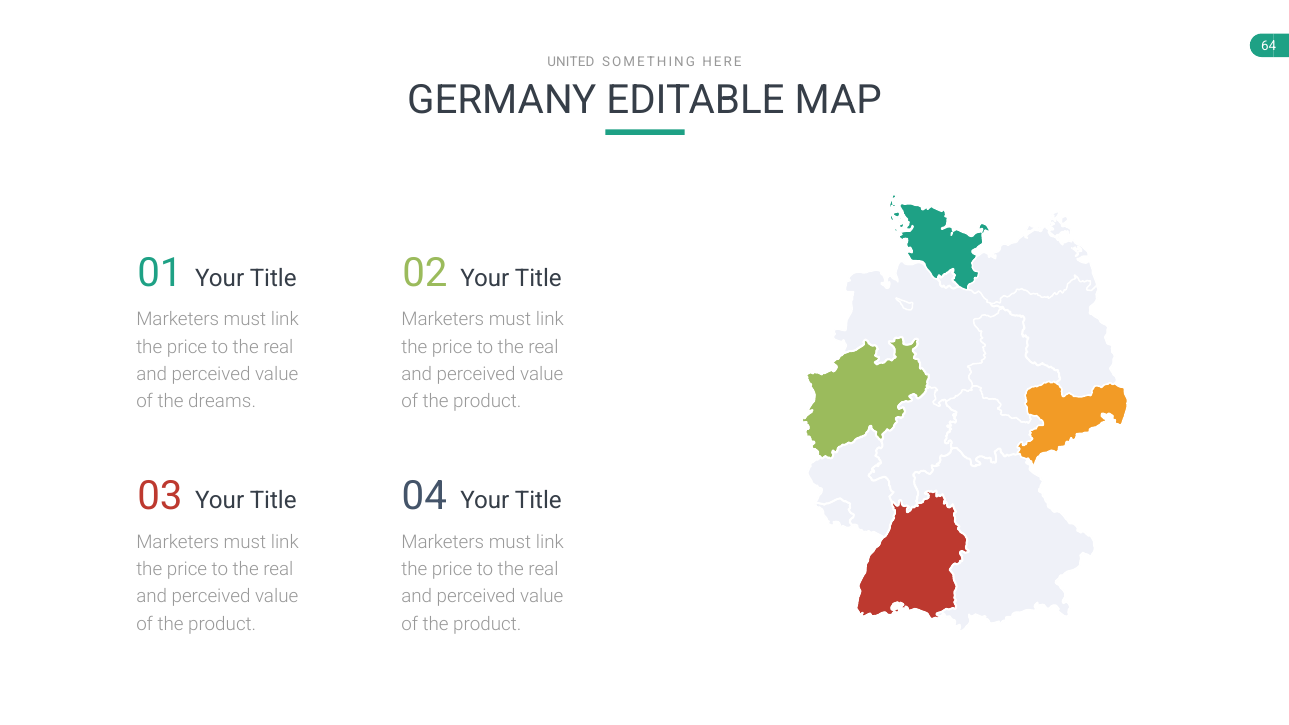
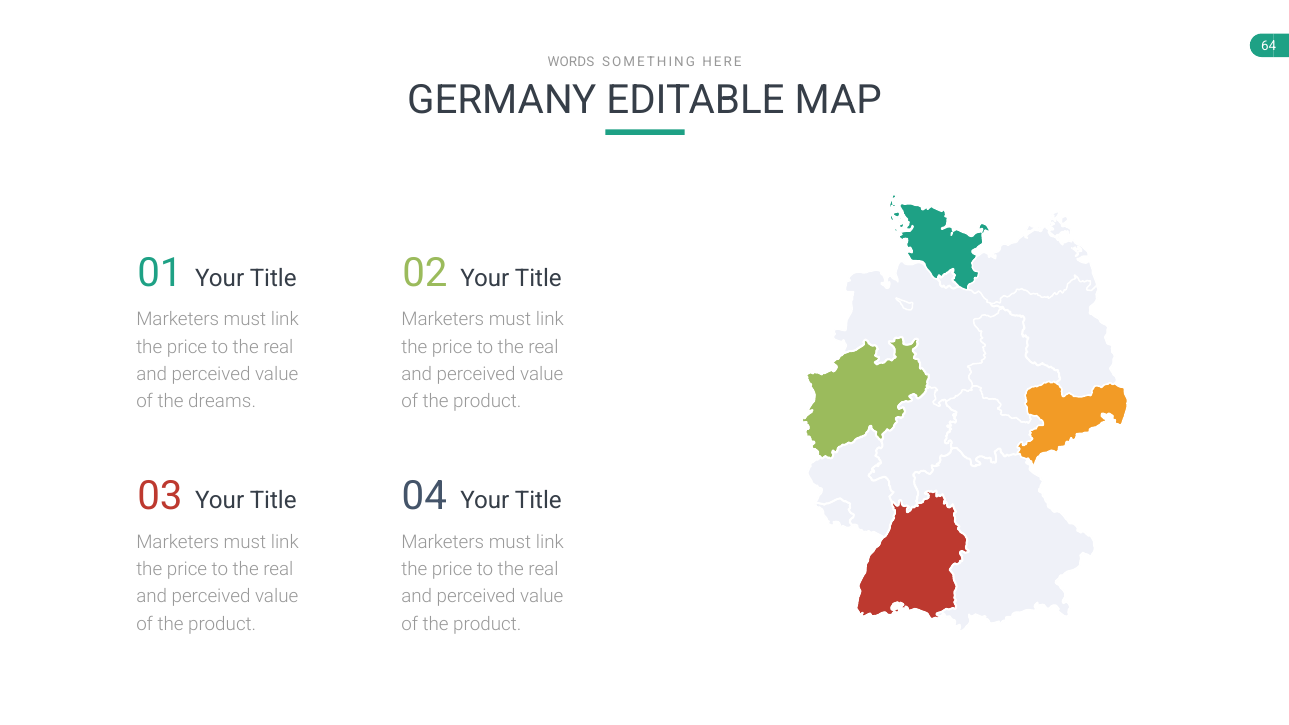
UNITED: UNITED -> WORDS (571, 62)
